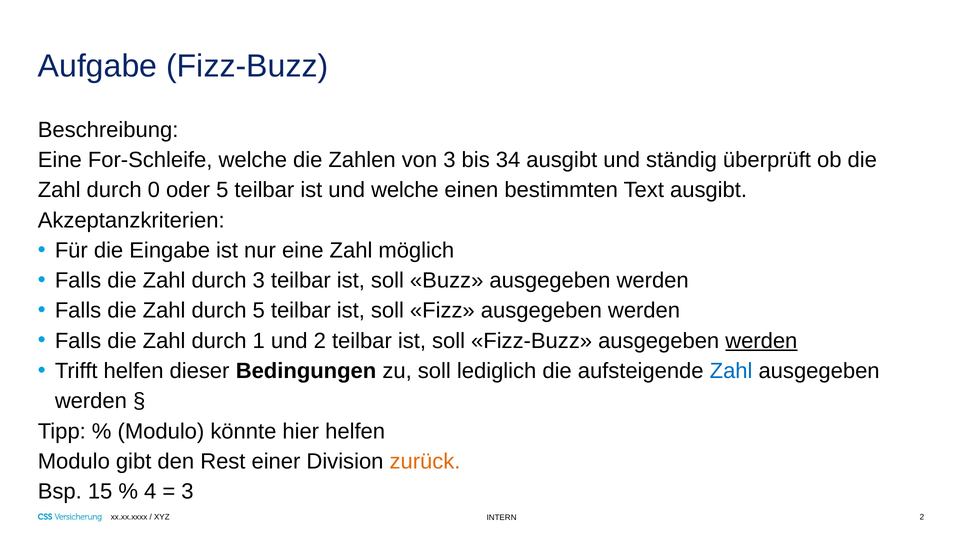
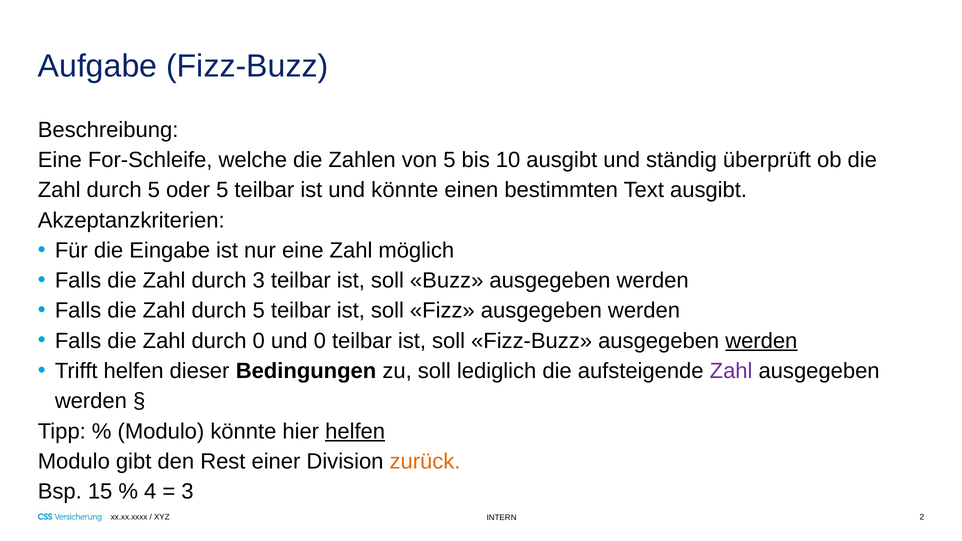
von 3: 3 -> 5 (449, 160)
34: 34 -> 10 (508, 160)
0: 0 -> 5 (154, 190)
und welche: welche -> könnte (405, 190)
durch 1: 1 -> 0 (259, 341)
und 2: 2 -> 0 (320, 341)
Zahl colour: blue -> purple (731, 371)
helfen underline: none -> present (355, 431)
